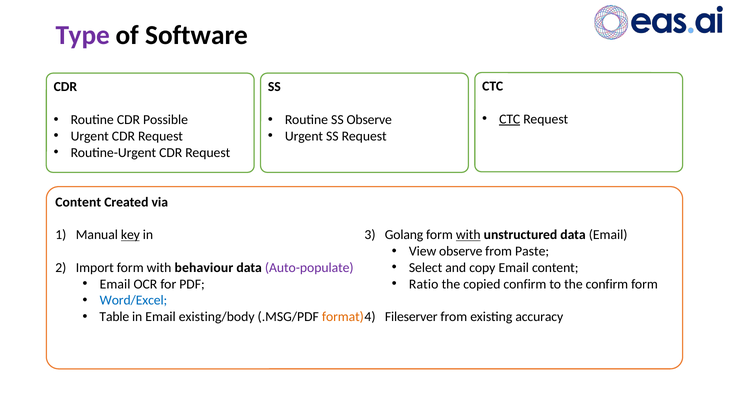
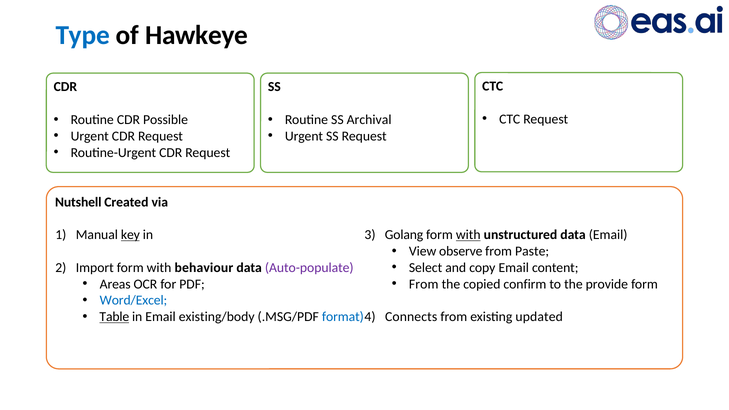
Type colour: purple -> blue (83, 35)
Software: Software -> Hawkeye (197, 35)
CTC underline: present -> none (510, 119)
SS Observe: Observe -> Archival (369, 120)
Content: Content -> Nutshell (78, 202)
Email: Email -> Areas (115, 284)
Ratio: Ratio -> From (424, 284)
the confirm: confirm -> provide (607, 284)
Table underline: none -> present (114, 317)
format colour: orange -> blue (343, 317)
Fileserver: Fileserver -> Connects (411, 317)
accuracy: accuracy -> updated (539, 317)
